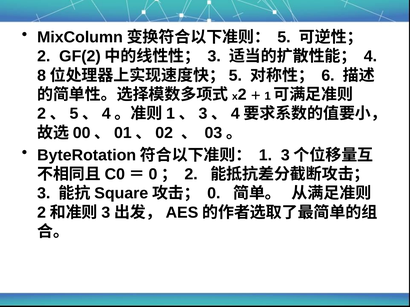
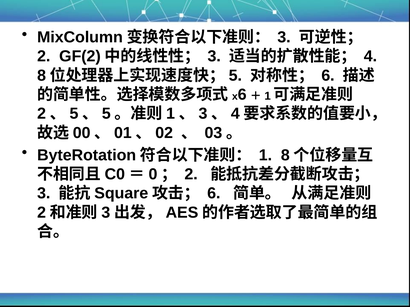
5: 5 -> 3 (284, 37)
2: 2 -> 6 (242, 95)
4: 4 -> 5 (106, 114)
1 3: 3 -> 8 (285, 155)
0: 0 -> 6 (214, 194)
